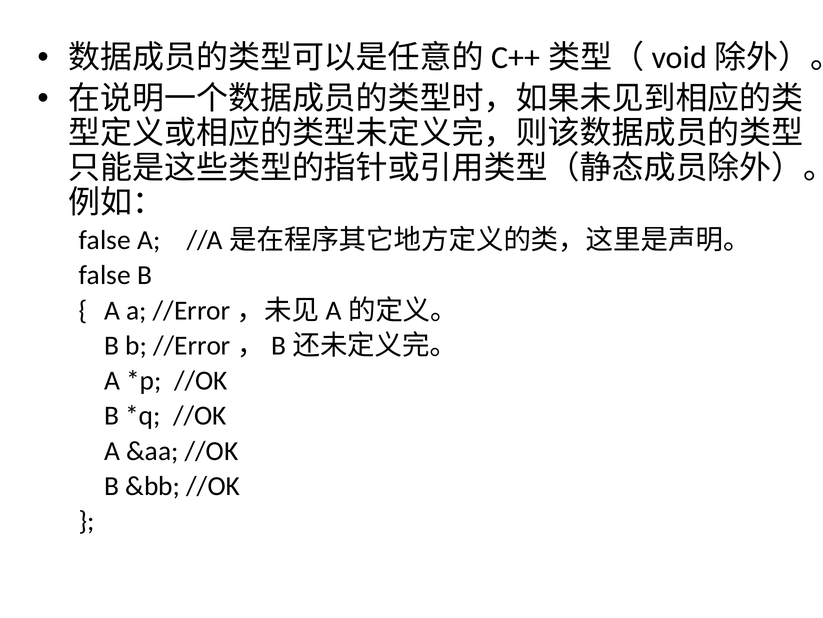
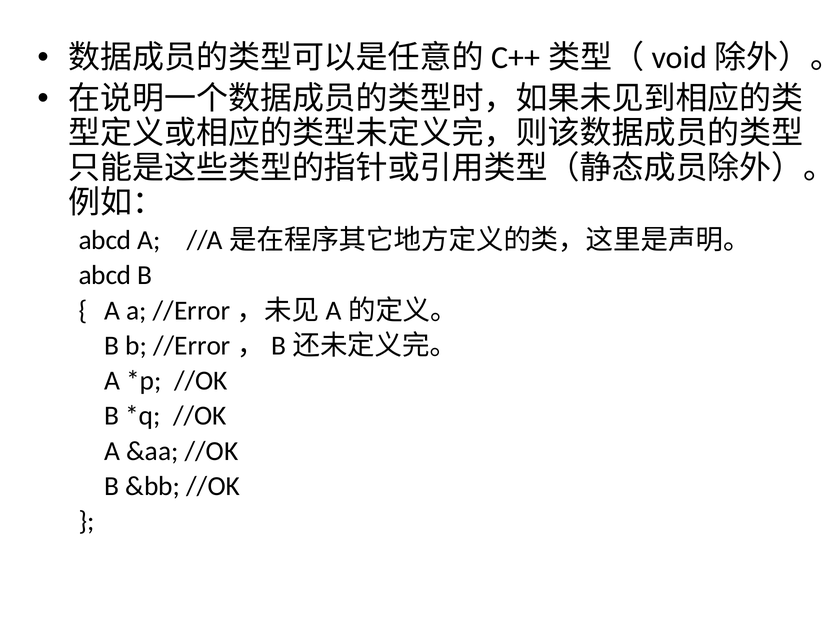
false: false -> abcd (105, 240)
false: false -> abcd (105, 275)
